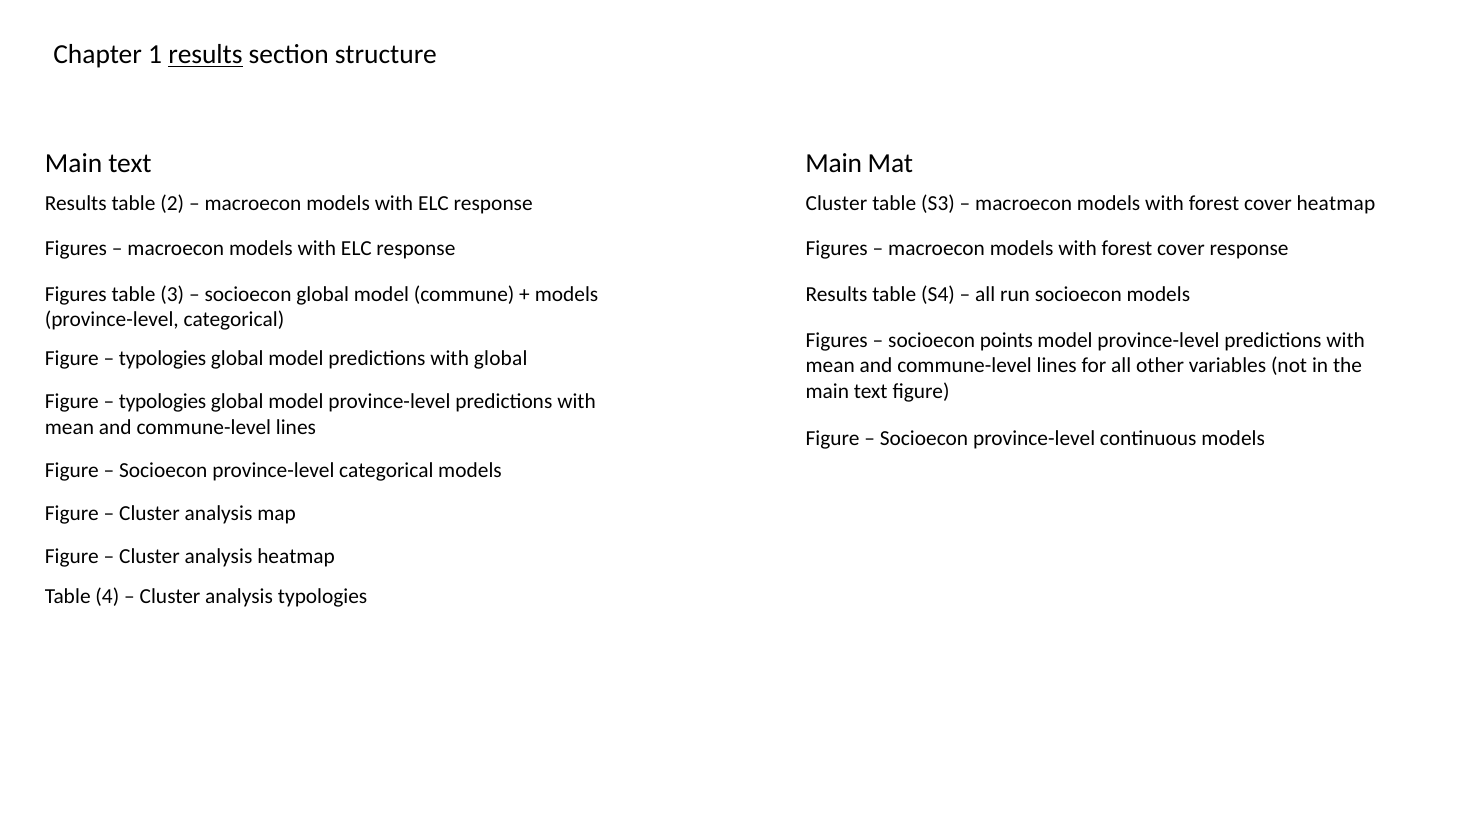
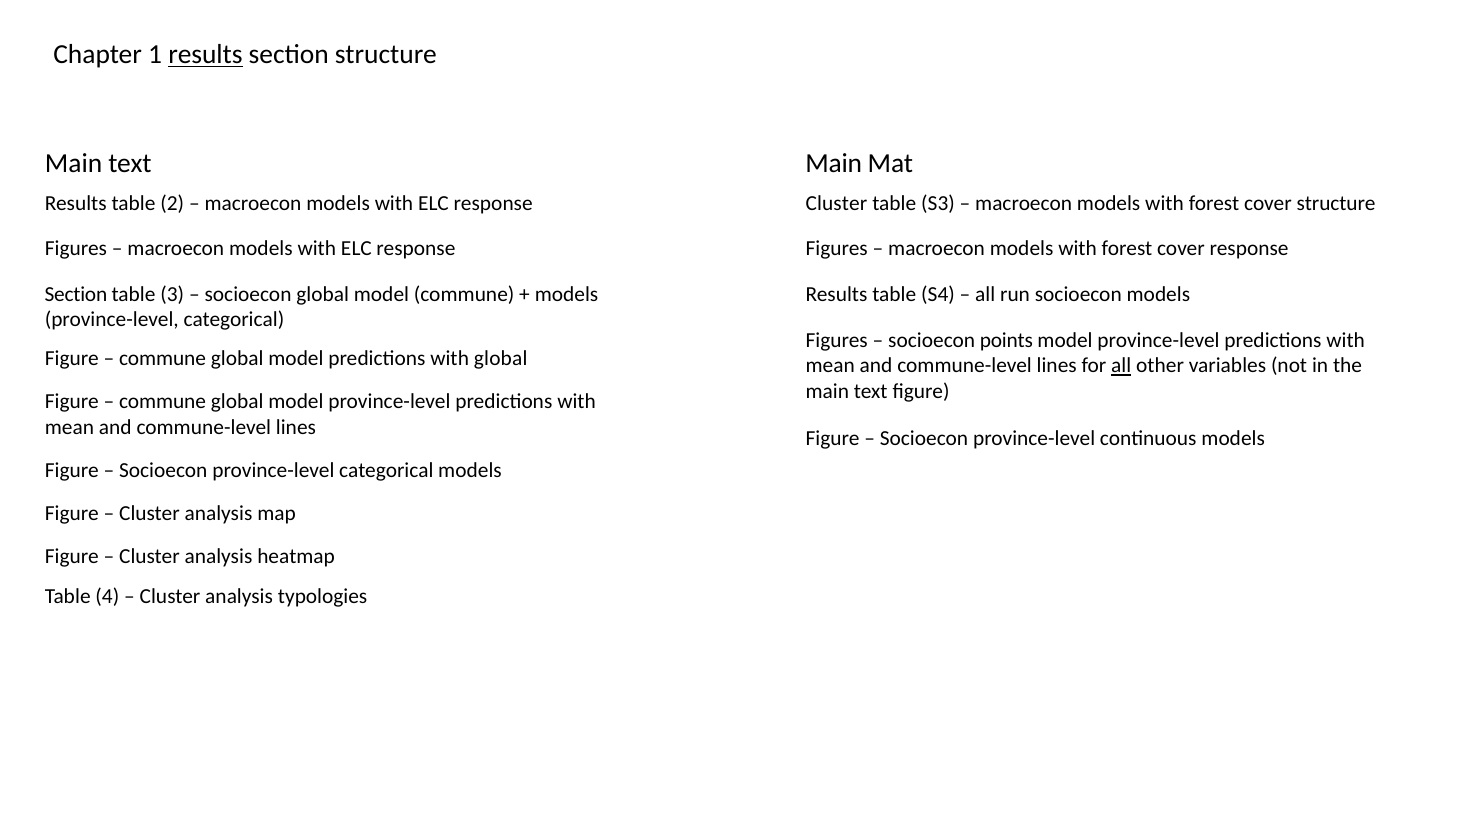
cover heatmap: heatmap -> structure (1336, 204)
Figures: Figures -> Section (76, 294)
typologies: typologies -> commune (163, 359)
all underline: none -> present (1121, 366)
typologies: typologies -> commune (163, 402)
